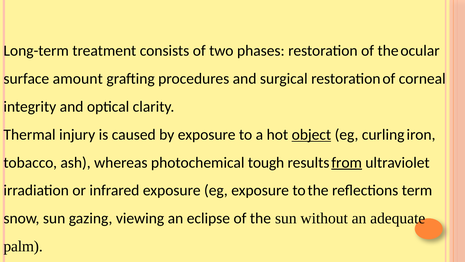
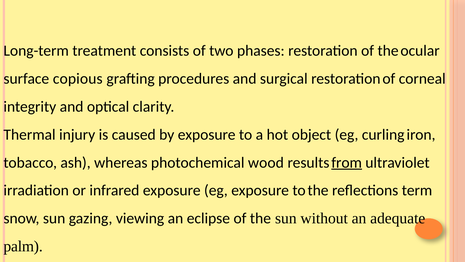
amount: amount -> copious (78, 79)
object underline: present -> none (311, 134)
tough: tough -> wood (266, 162)
